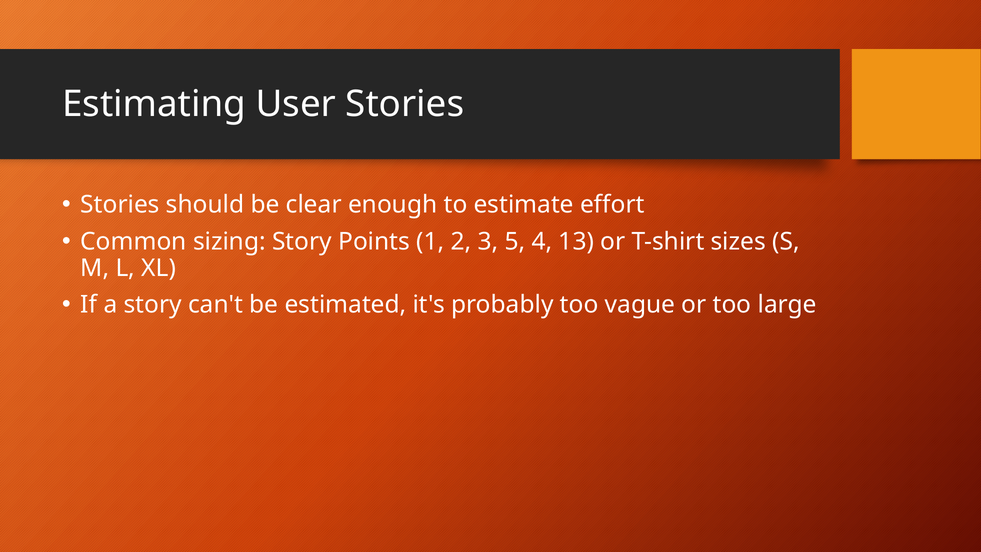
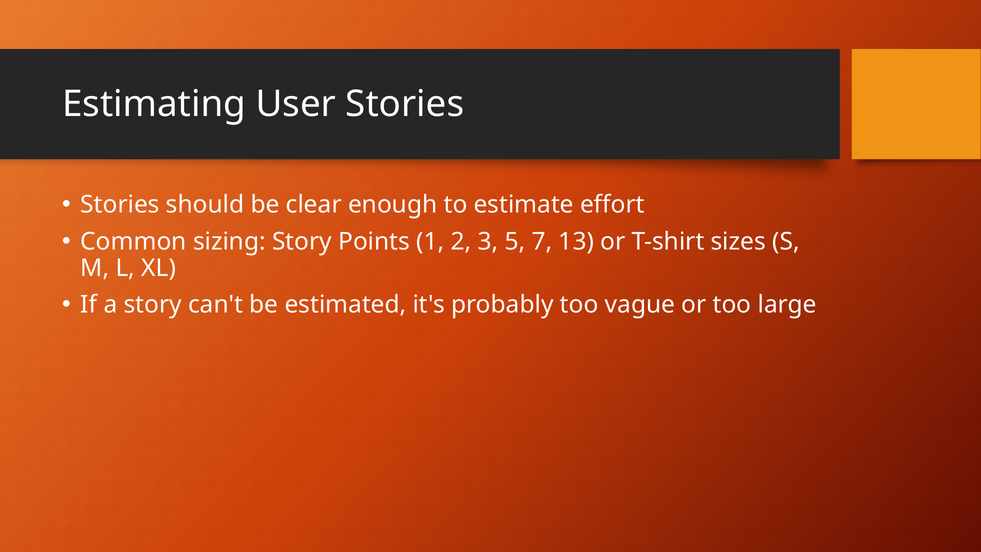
4: 4 -> 7 (542, 242)
